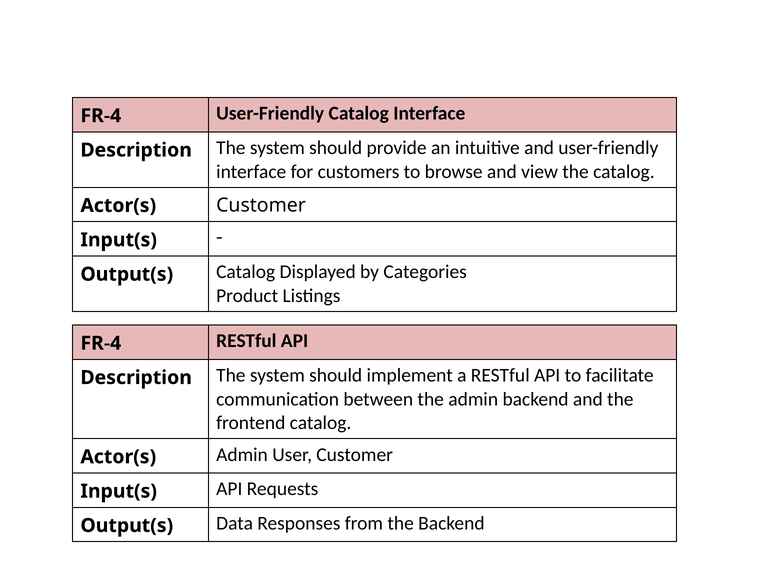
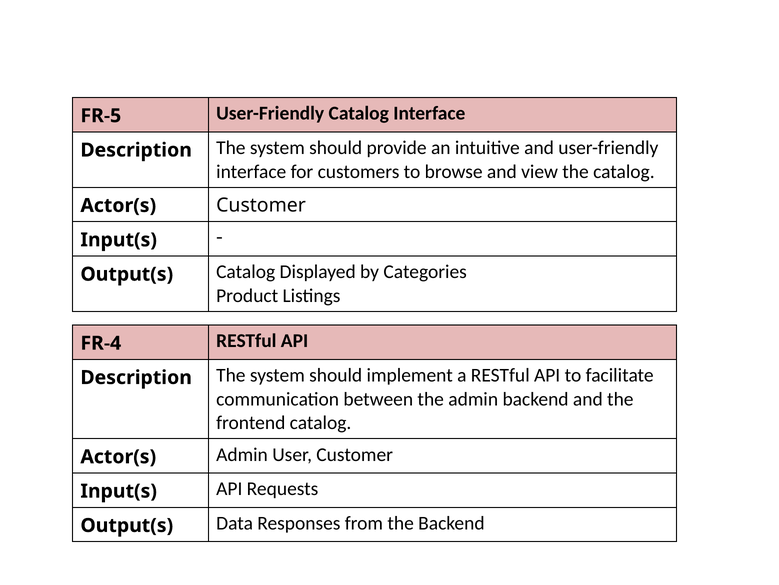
FR-4: FR-4 -> FR-5 (101, 116)
